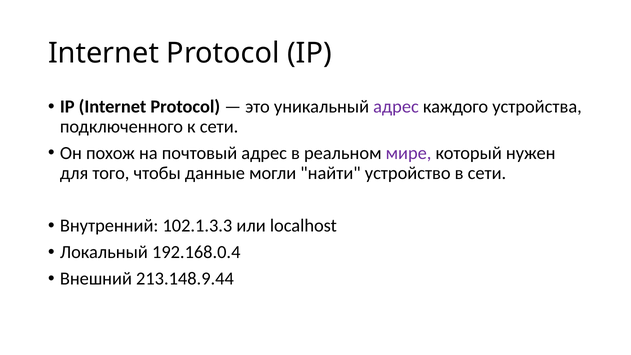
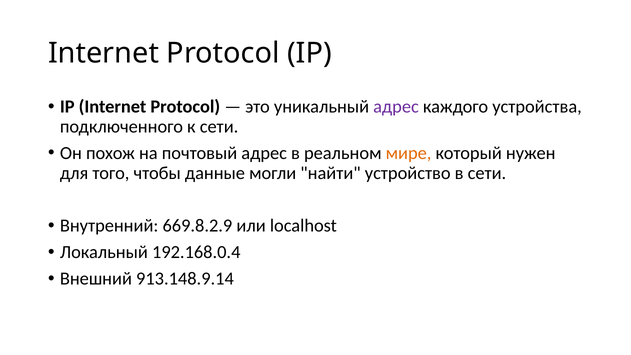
мире colour: purple -> orange (409, 153)
102.1.3.3: 102.1.3.3 -> 669.8.2.9 (197, 226)
213.148.9.44: 213.148.9.44 -> 913.148.9.14 (185, 279)
